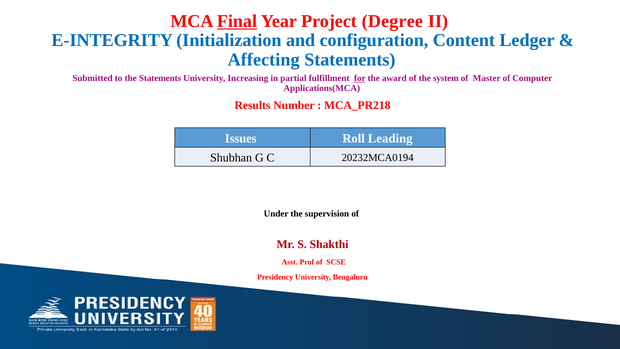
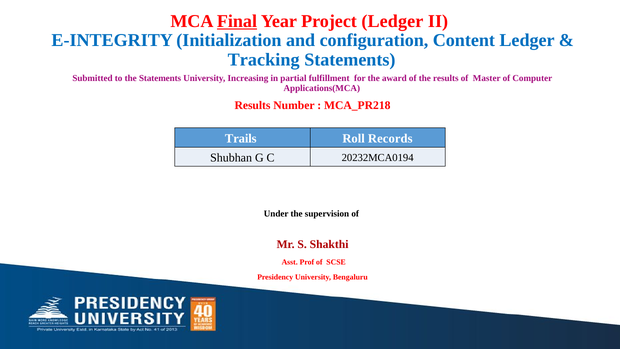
Project Degree: Degree -> Ledger (392, 21)
Affecting: Affecting -> Tracking (264, 60)
for underline: present -> none (360, 78)
the system: system -> results (446, 78)
Issues: Issues -> Trails (241, 139)
Leading: Leading -> Records (390, 139)
